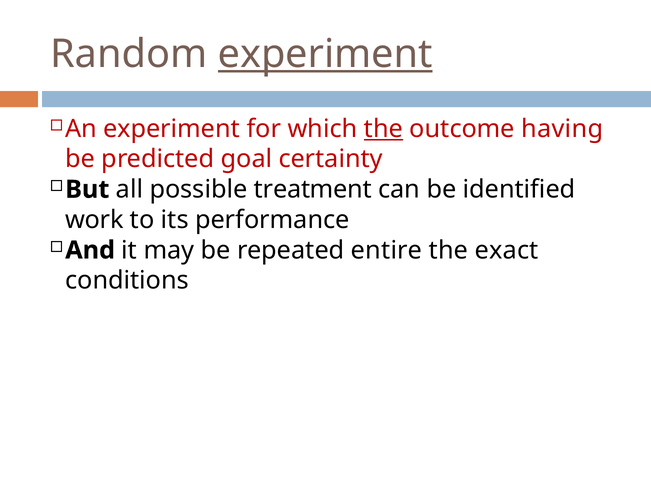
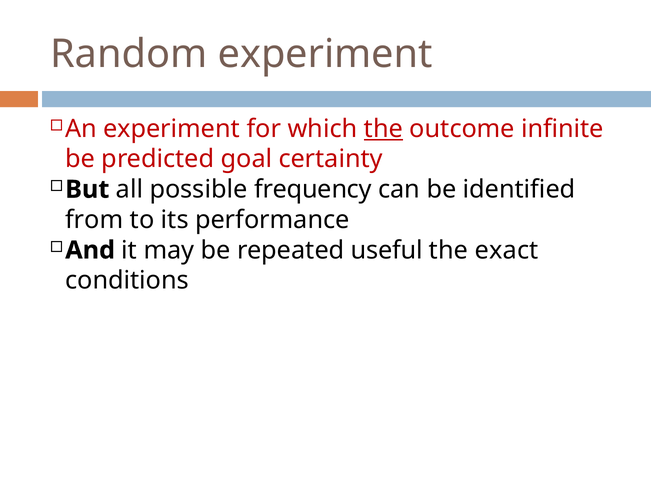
experiment underline: present -> none (325, 54)
having: having -> infinite (562, 129)
treatment: treatment -> frequency (313, 190)
work: work -> from (94, 220)
entire: entire -> useful (387, 250)
